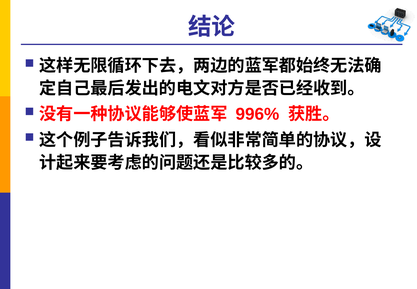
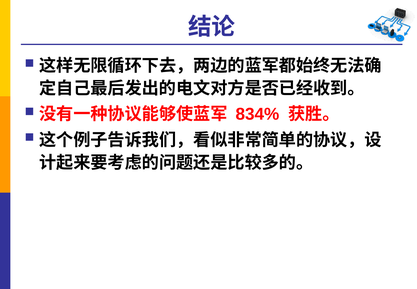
996%: 996% -> 834% (257, 114)
